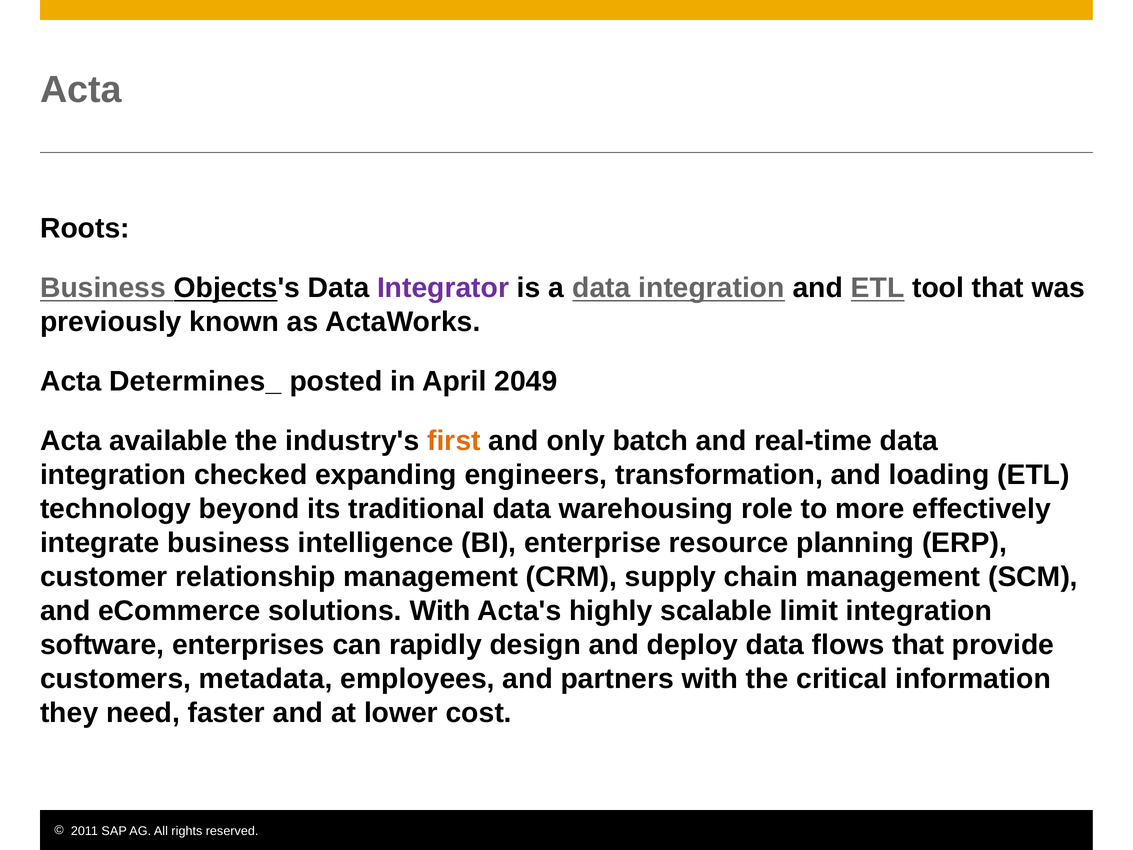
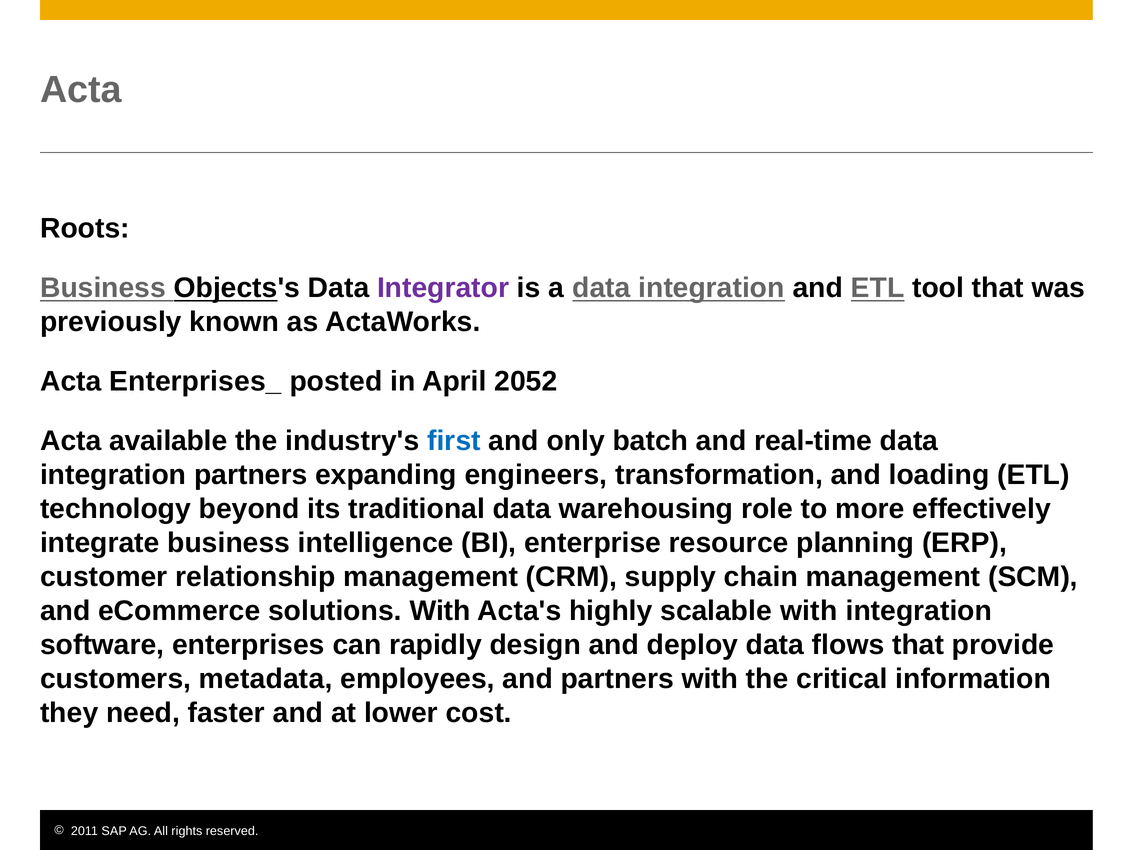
Determines_: Determines_ -> Enterprises_ (195, 381)
2049: 2049 -> 2052 (526, 381)
first colour: orange -> blue (454, 441)
integration checked: checked -> partners (251, 475)
scalable limit: limit -> with (809, 611)
